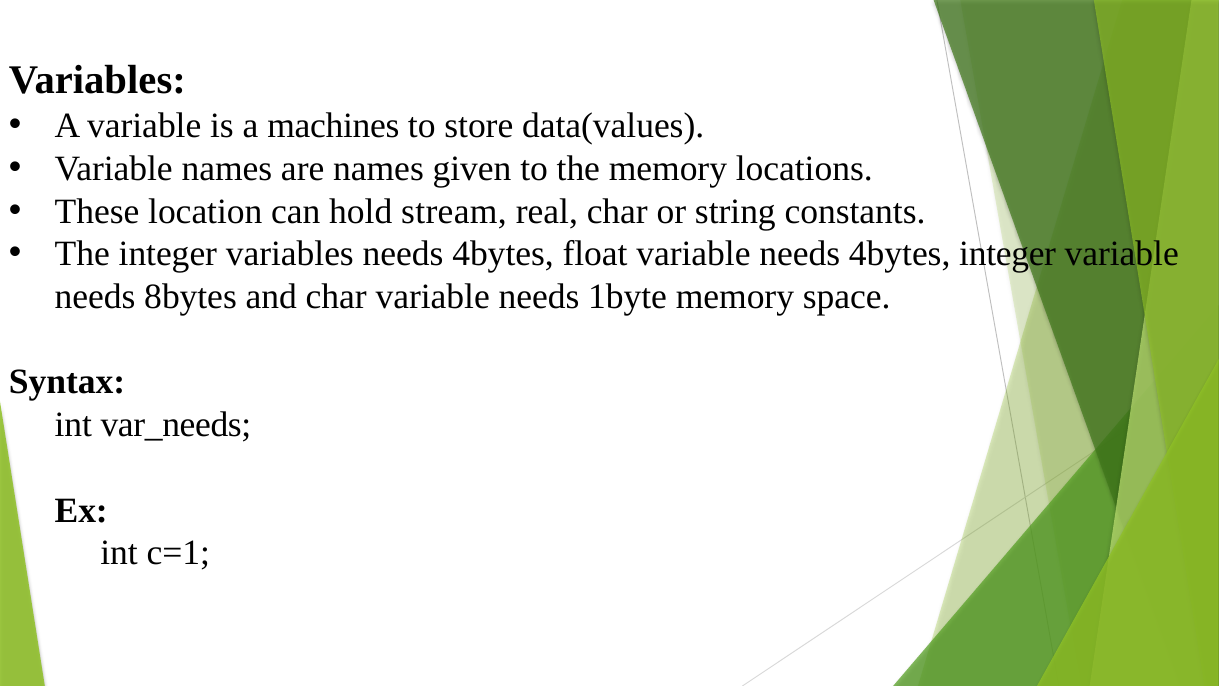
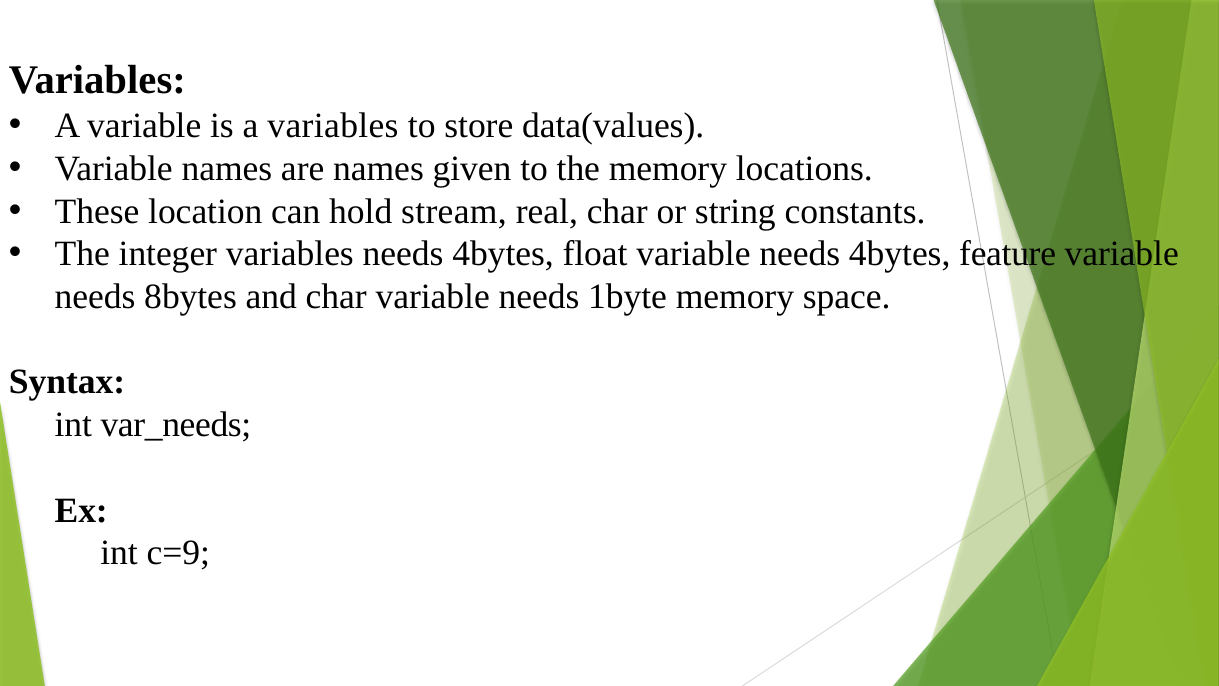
a machines: machines -> variables (333, 126)
4bytes integer: integer -> feature (1008, 254)
c=1: c=1 -> c=9 (178, 553)
